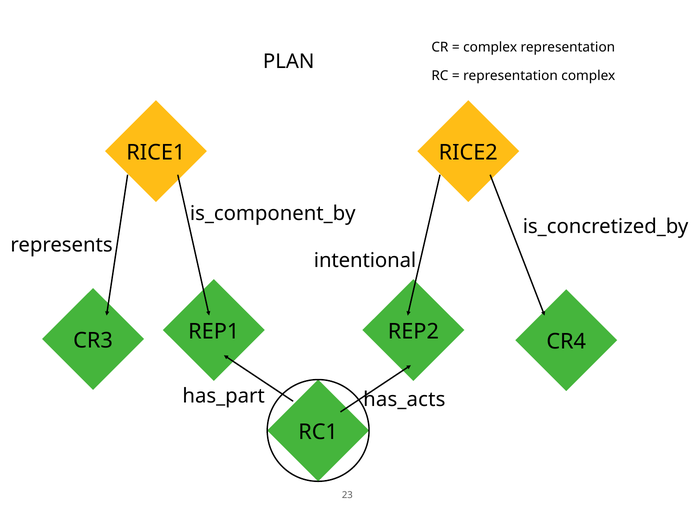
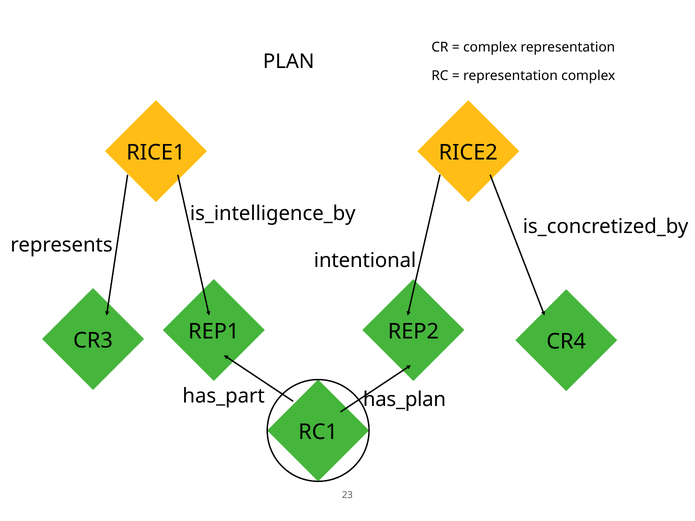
is_component_by: is_component_by -> is_intelligence_by (273, 214)
has_acts: has_acts -> has_plan (404, 400)
